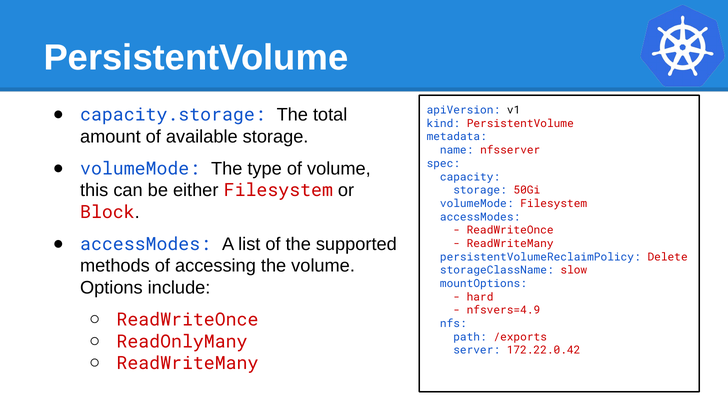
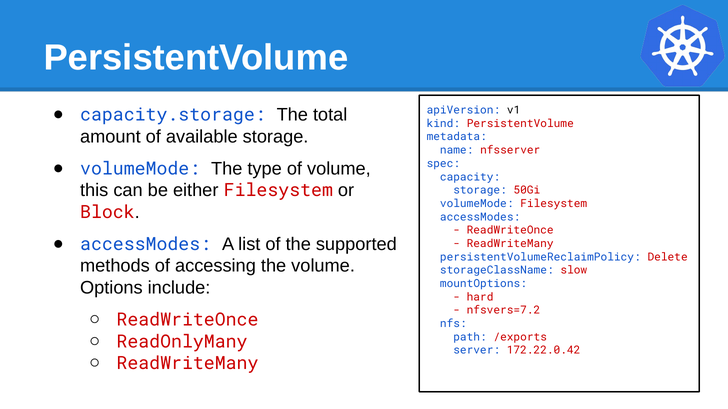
nfsvers=4.9: nfsvers=4.9 -> nfsvers=7.2 (503, 311)
